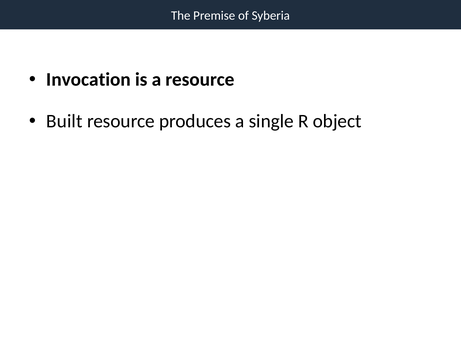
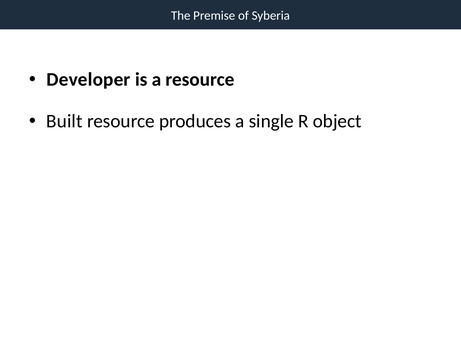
Invocation: Invocation -> Developer (88, 80)
